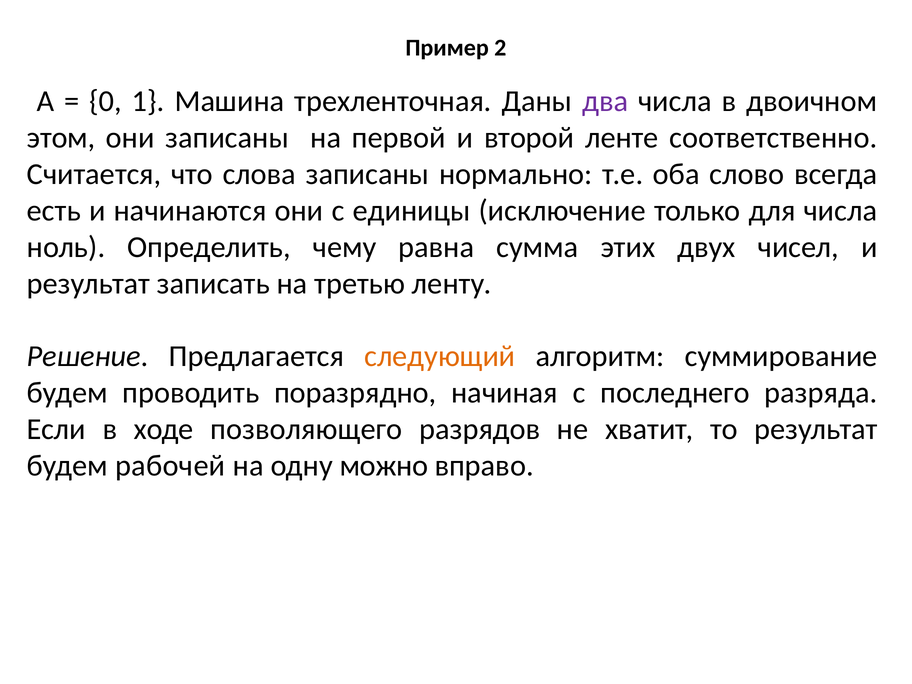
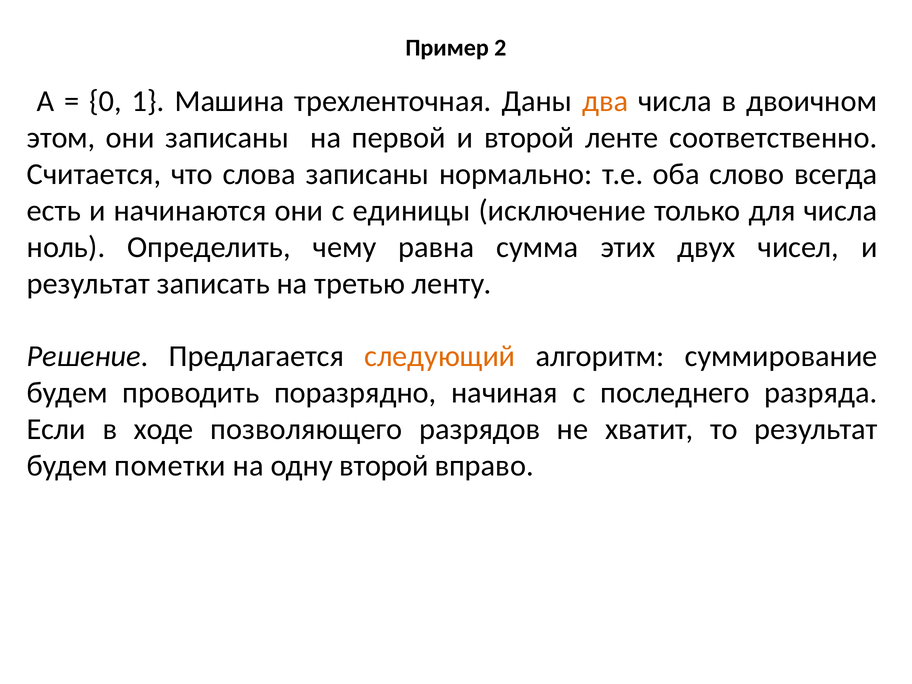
два colour: purple -> orange (605, 101)
рабочей: рабочей -> пометки (170, 466)
одну можно: можно -> второй (384, 466)
